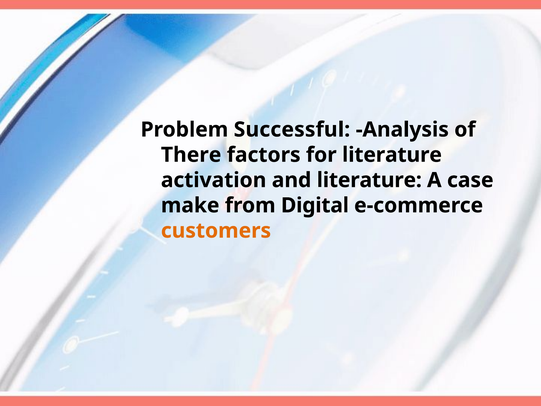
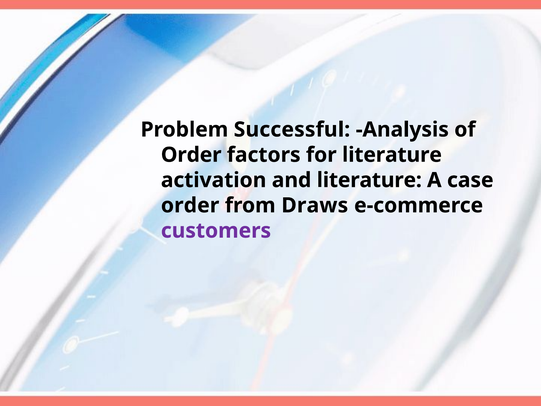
There: There -> Order (191, 155)
make: make -> order (190, 205)
Digital: Digital -> Draws (315, 205)
customers colour: orange -> purple (216, 231)
